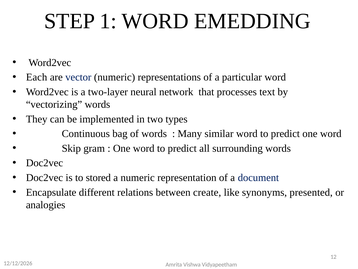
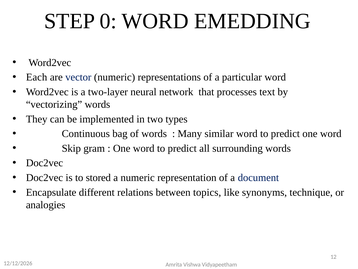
1: 1 -> 0 (108, 21)
create: create -> topics (207, 192)
presented: presented -> technique (311, 192)
